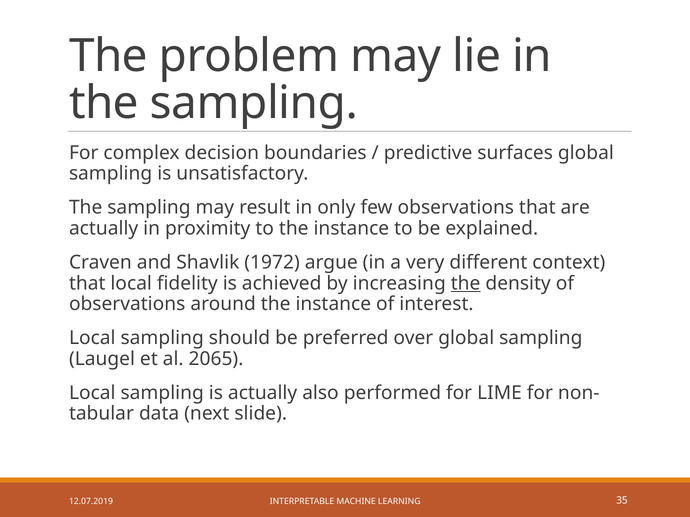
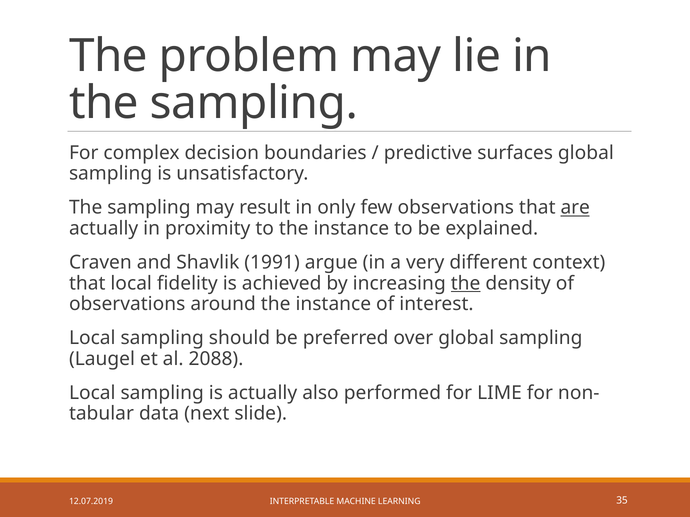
are underline: none -> present (575, 208)
1972: 1972 -> 1991 (272, 263)
2065: 2065 -> 2088 (216, 359)
